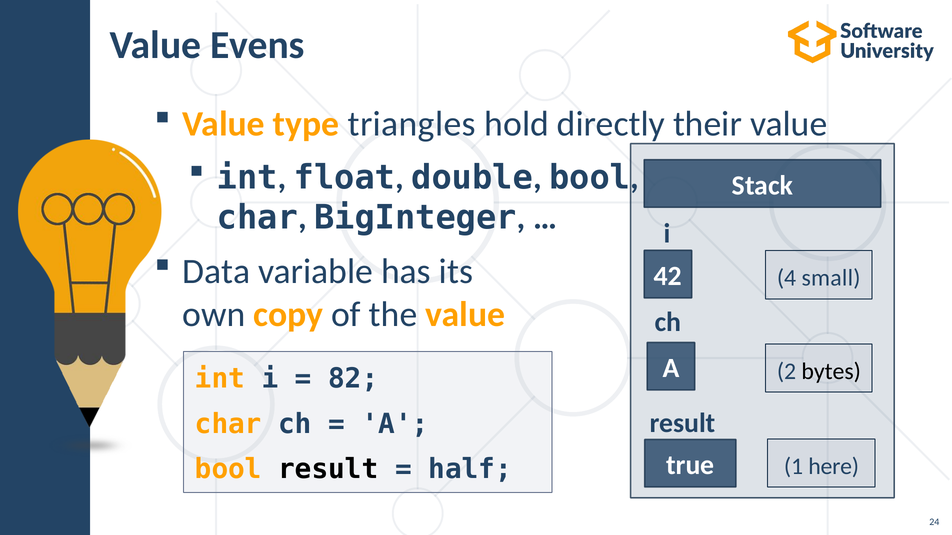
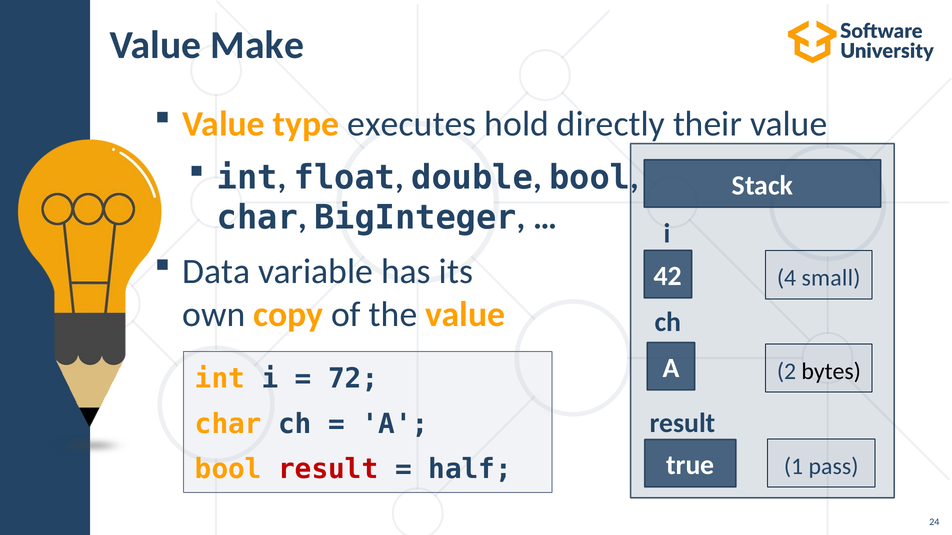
Evens: Evens -> Make (257, 45)
triangles: triangles -> executes (412, 124)
82: 82 -> 72 (353, 379)
here: here -> pass (834, 467)
result colour: black -> red (328, 470)
